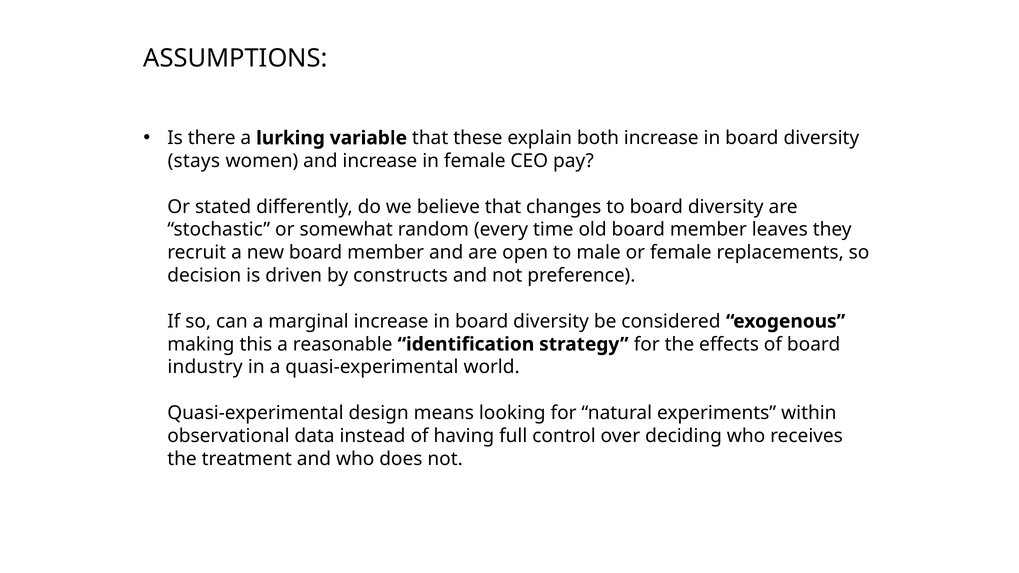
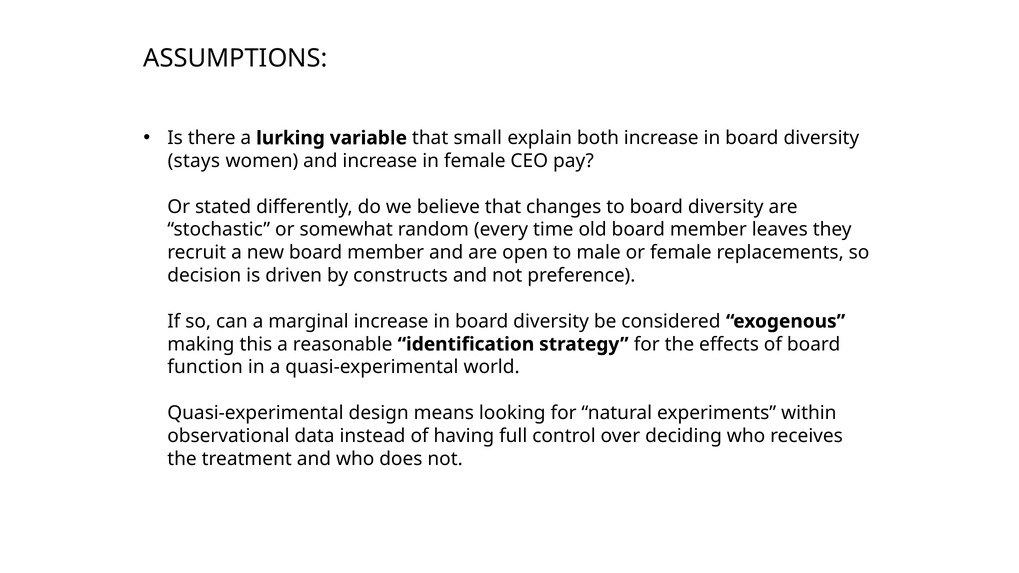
these: these -> small (478, 138)
industry: industry -> function (205, 367)
